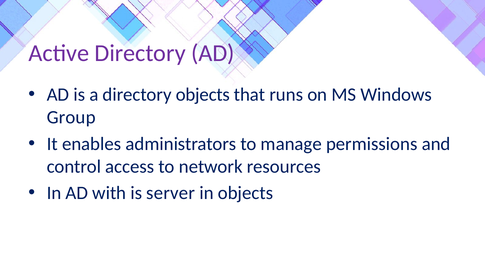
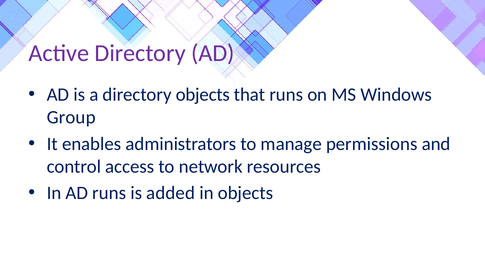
AD with: with -> runs (109, 193)
server: server -> added (171, 193)
